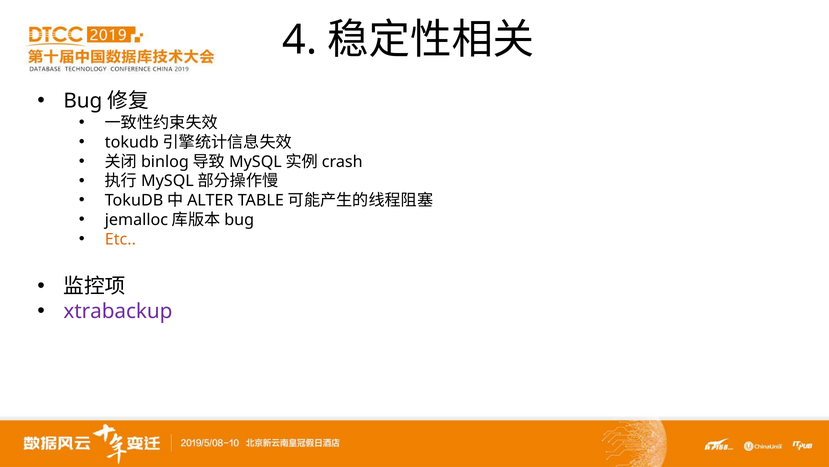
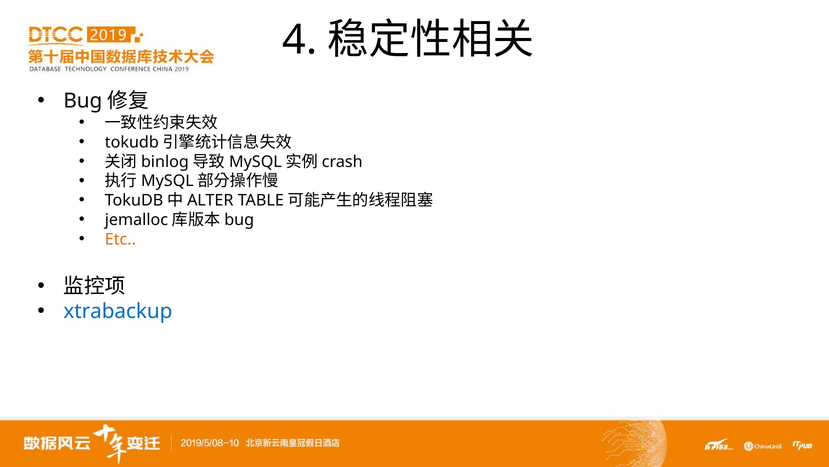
xtrabackup colour: purple -> blue (118, 311)
